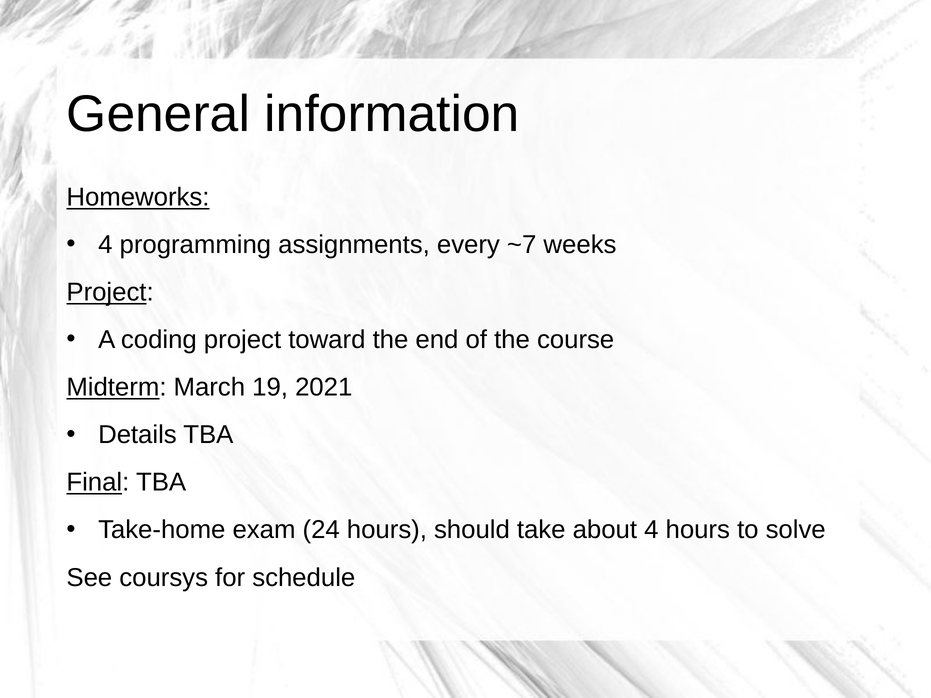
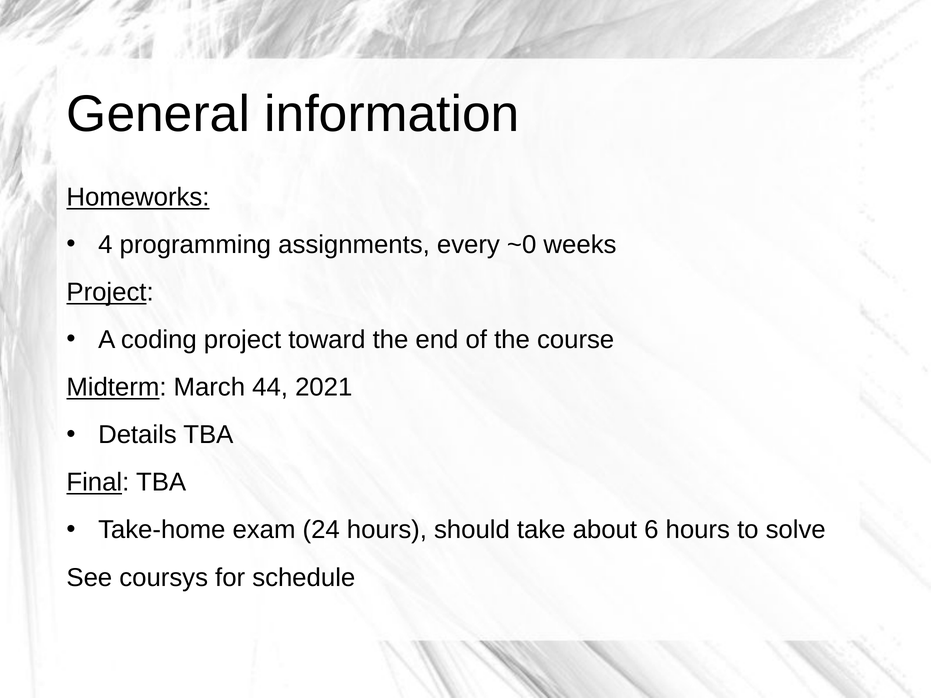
~7: ~7 -> ~0 (522, 245)
19: 19 -> 44 (270, 387)
about 4: 4 -> 6 (651, 530)
